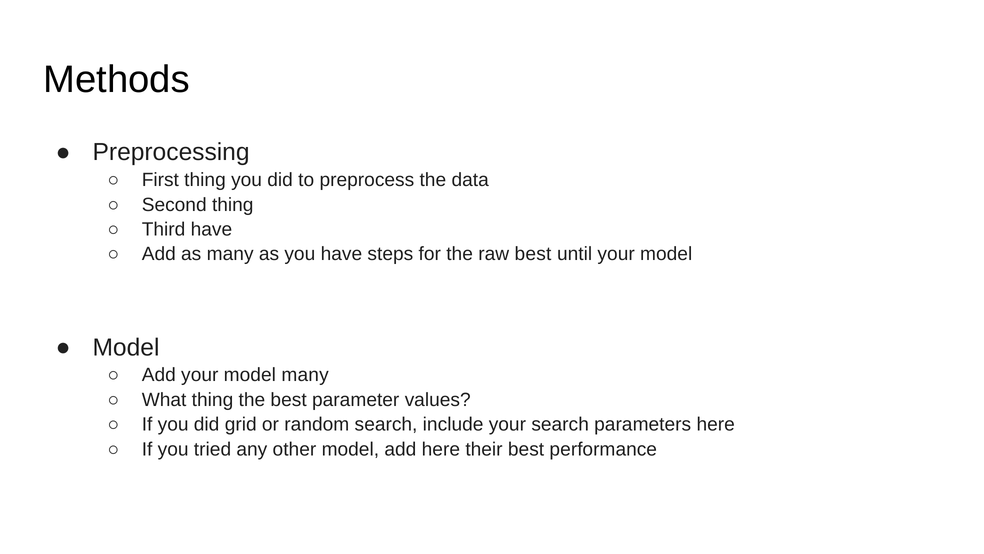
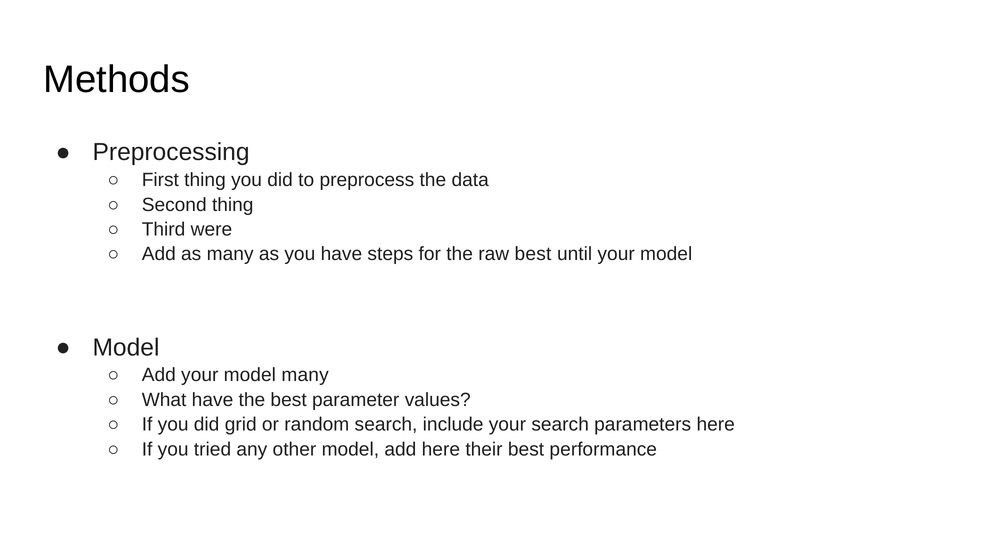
Third have: have -> were (211, 229)
What thing: thing -> have (213, 399)
